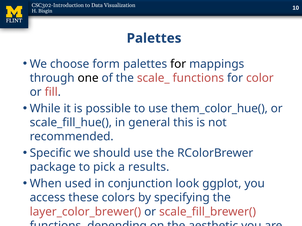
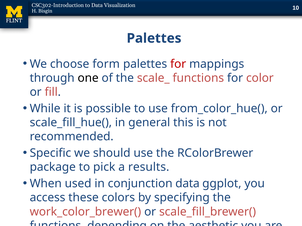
for colour: black -> red (178, 64)
them_color_hue(: them_color_hue( -> from_color_hue( (219, 109)
conjunction look: look -> data (187, 184)
layer_color_brewer(: layer_color_brewer( -> work_color_brewer( (85, 212)
